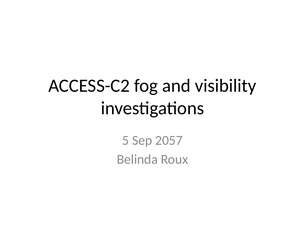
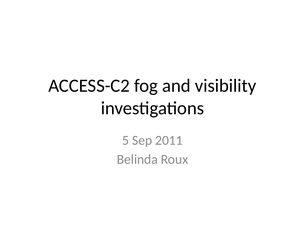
2057: 2057 -> 2011 (169, 140)
